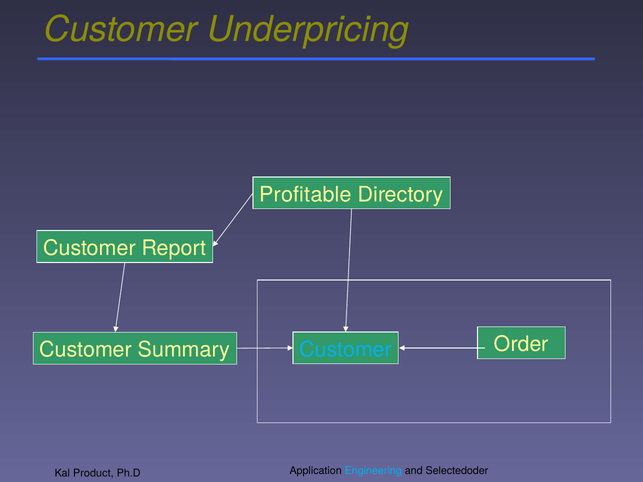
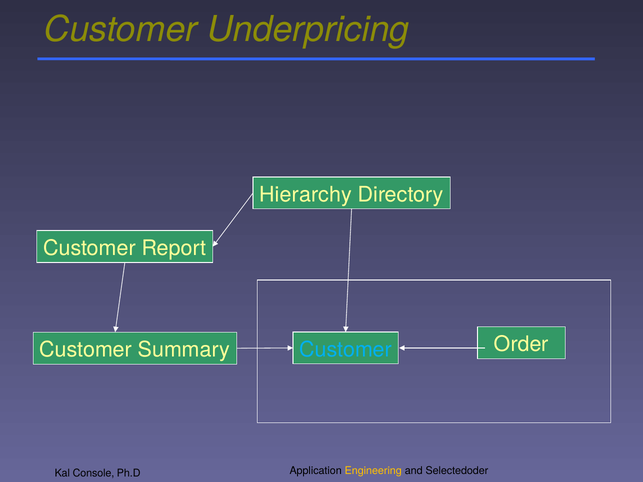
Profitable: Profitable -> Hierarchy (306, 195)
Engineering colour: light blue -> yellow (373, 471)
Product: Product -> Console (93, 473)
